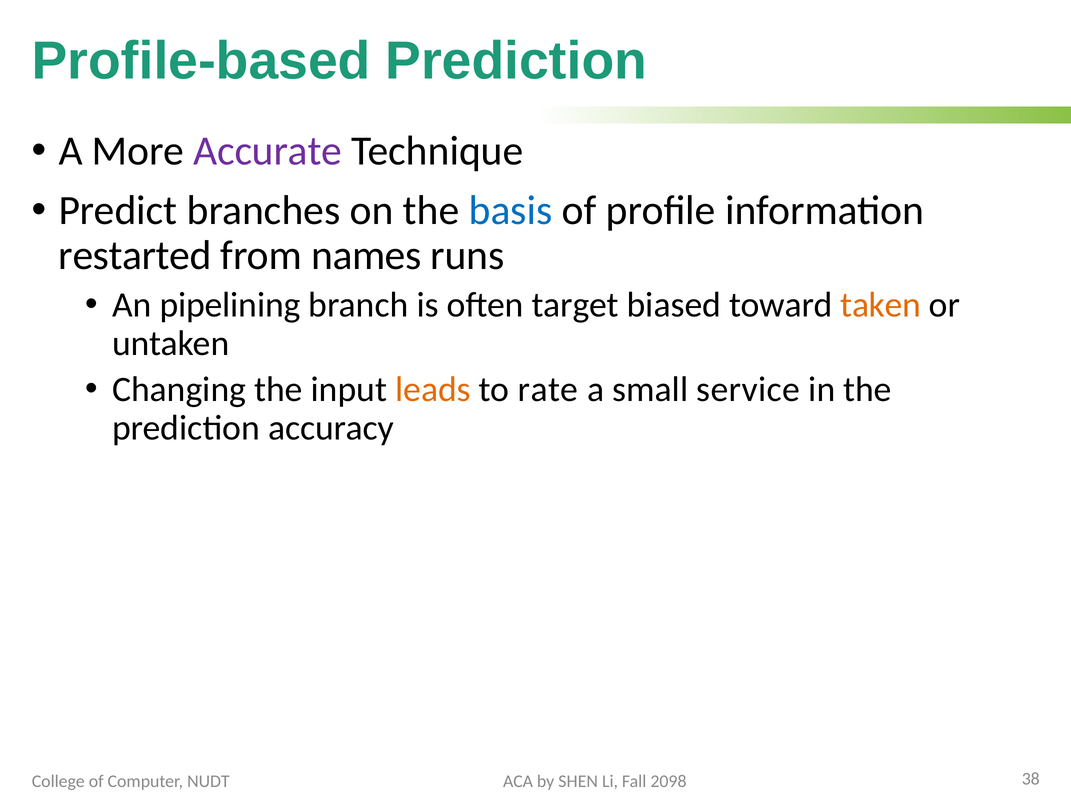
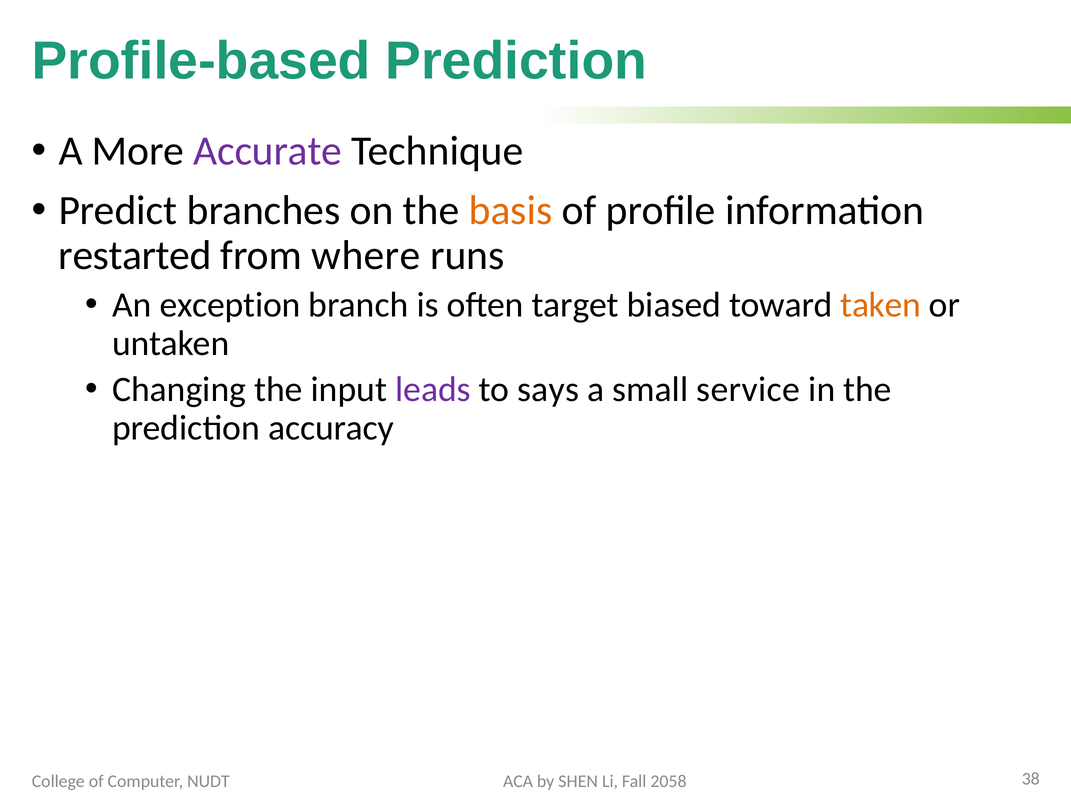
basis colour: blue -> orange (511, 211)
names: names -> where (366, 256)
pipelining: pipelining -> exception (230, 305)
leads colour: orange -> purple (433, 389)
rate: rate -> says (548, 389)
2098: 2098 -> 2058 (668, 781)
